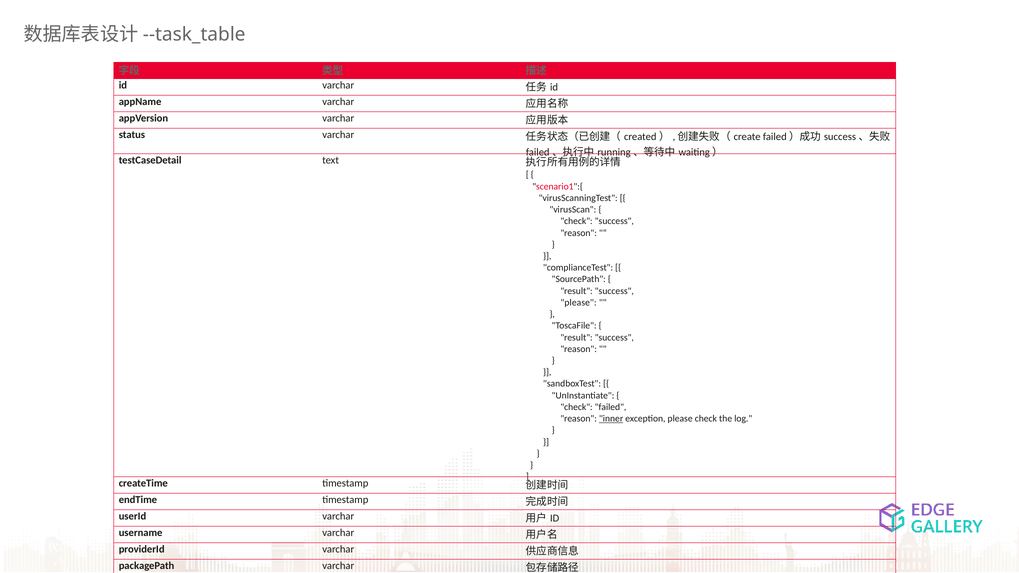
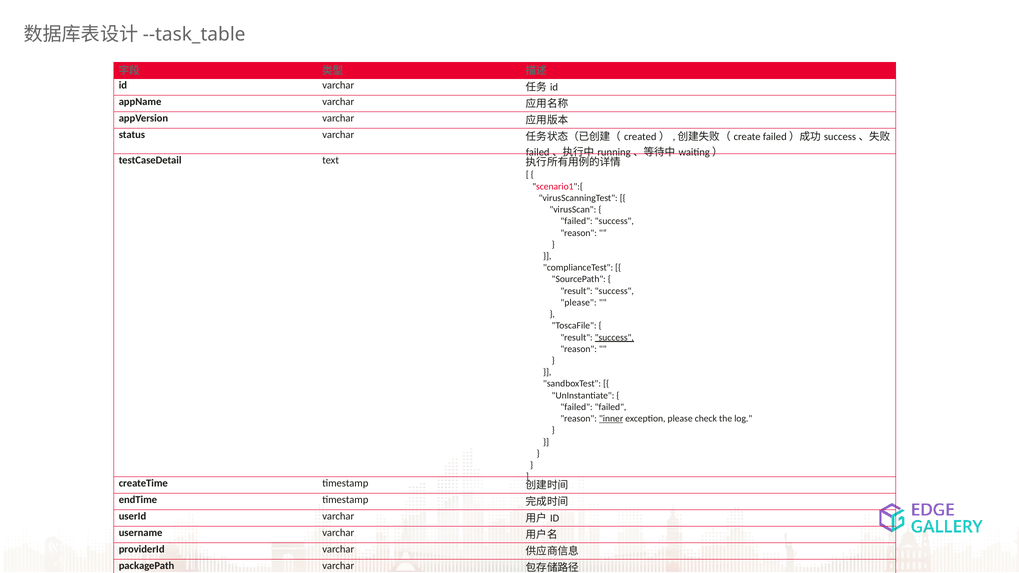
check: check -> failed (576, 221)
success underline: none -> present (614, 337)
check: check -> failed (576, 407)
